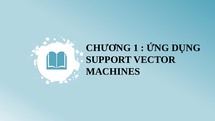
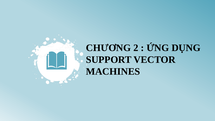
1: 1 -> 2 (136, 48)
